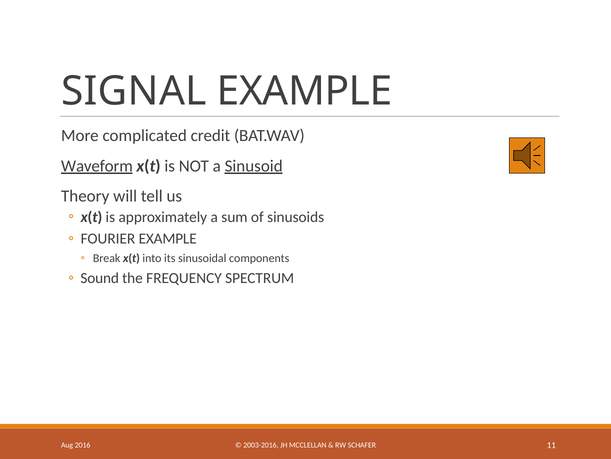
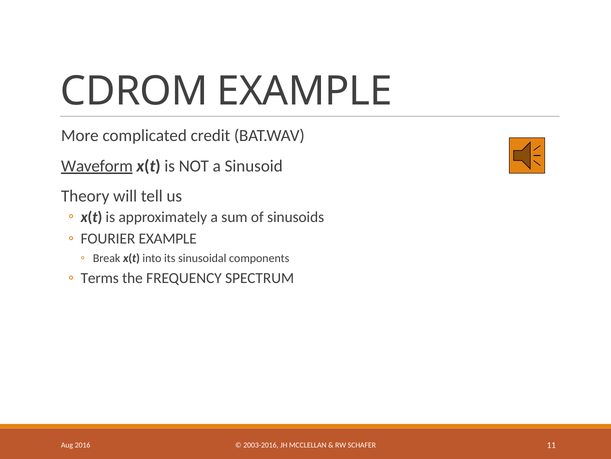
SIGNAL: SIGNAL -> CDROM (134, 91)
Sinusoid underline: present -> none (254, 166)
Sound: Sound -> Terms (100, 278)
